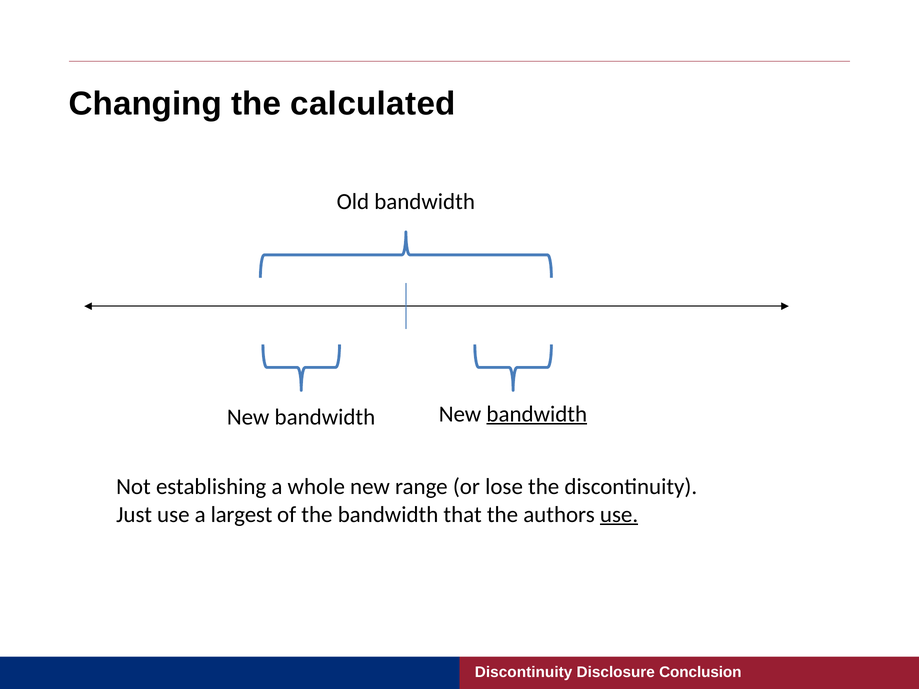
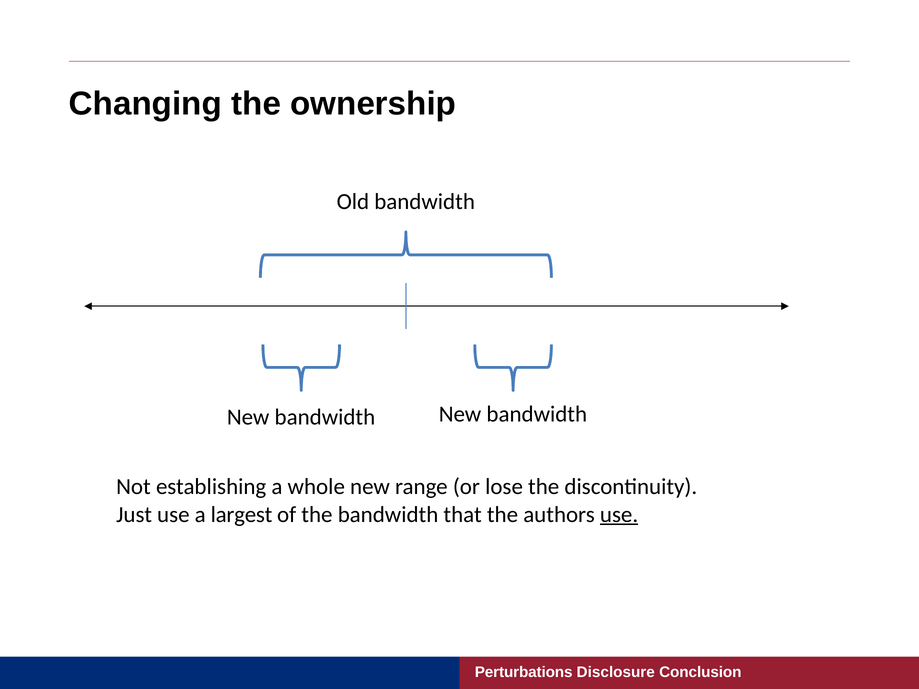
calculated: calculated -> ownership (373, 104)
bandwidth underline: present -> none (537, 414)
Discontinuity: Discontinuity -> Perturbations (524, 673)
